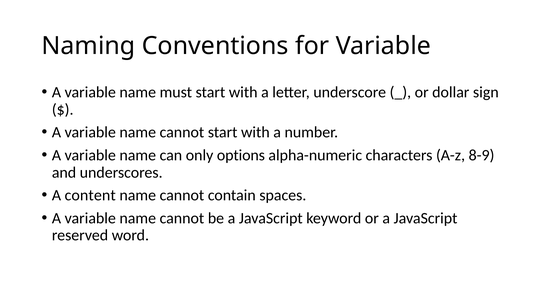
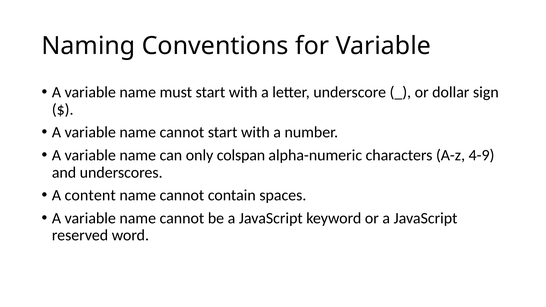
options: options -> colspan (241, 155)
8-9: 8-9 -> 4-9 (482, 155)
